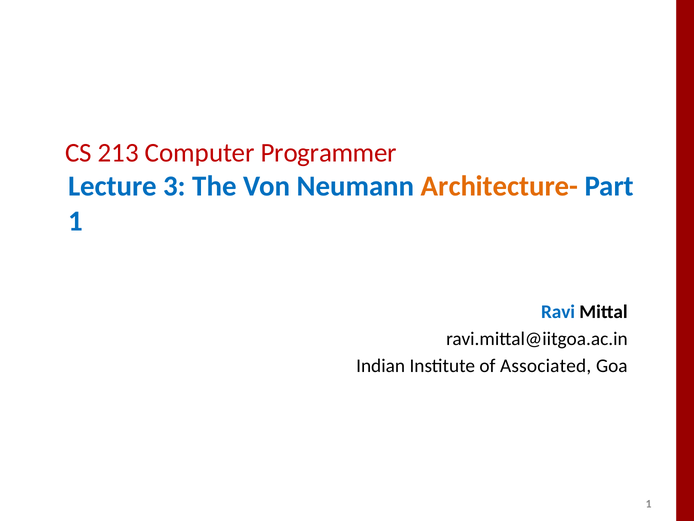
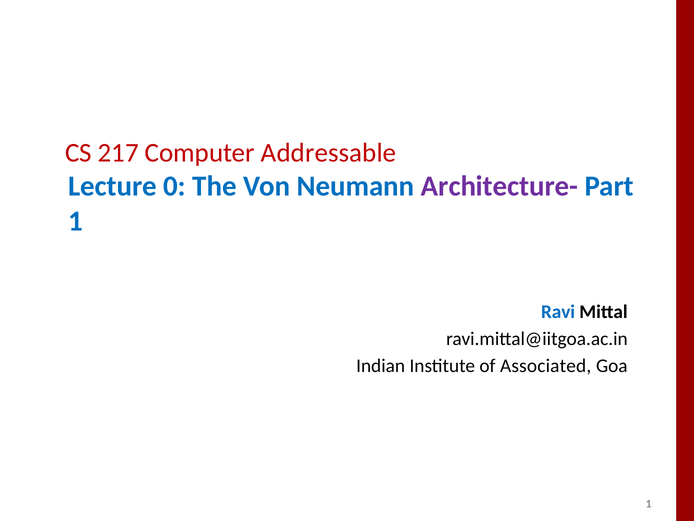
213: 213 -> 217 (118, 153)
Programmer: Programmer -> Addressable (329, 153)
3: 3 -> 0 (175, 186)
Architecture- colour: orange -> purple (500, 186)
